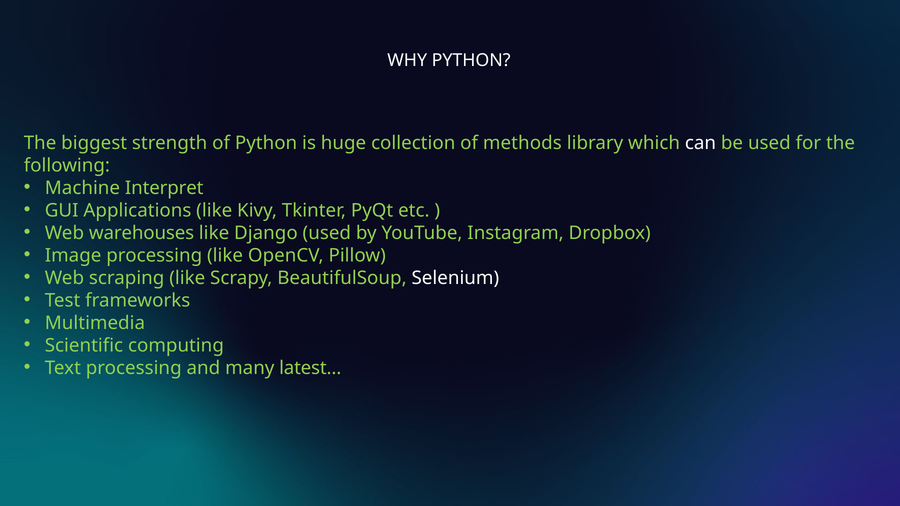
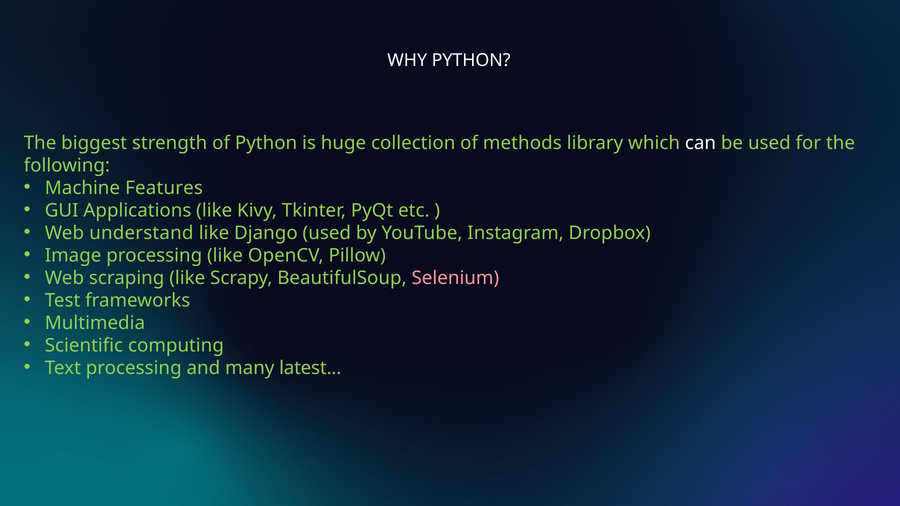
Interpret: Interpret -> Features (164, 188)
warehouses: warehouses -> understand (141, 233)
Selenium colour: white -> pink (455, 278)
